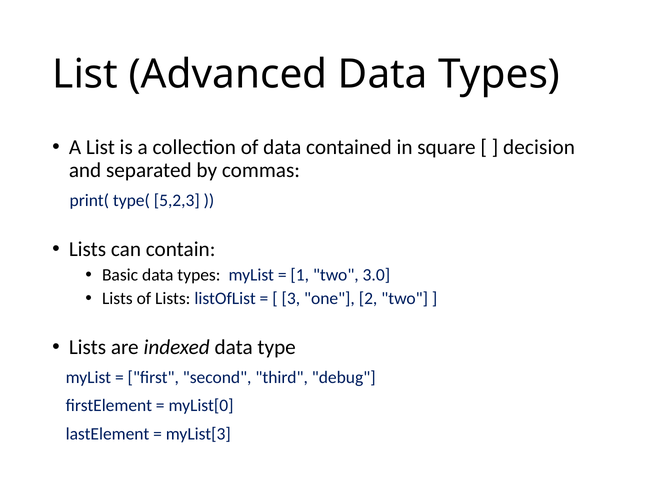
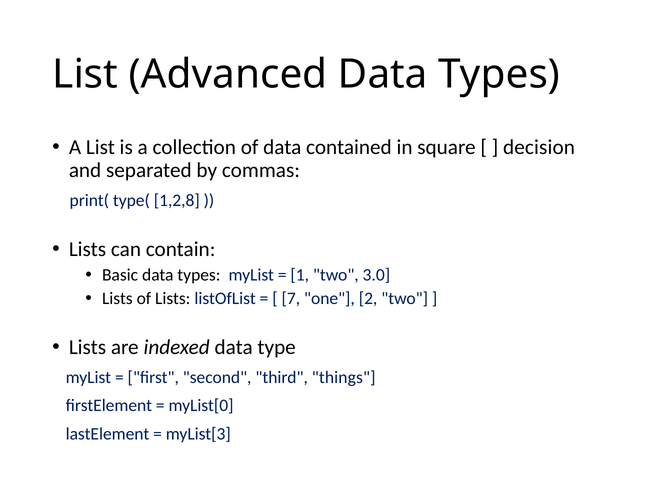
5,2,3: 5,2,3 -> 1,2,8 (177, 200)
3: 3 -> 7 (291, 298)
debug: debug -> things (344, 378)
